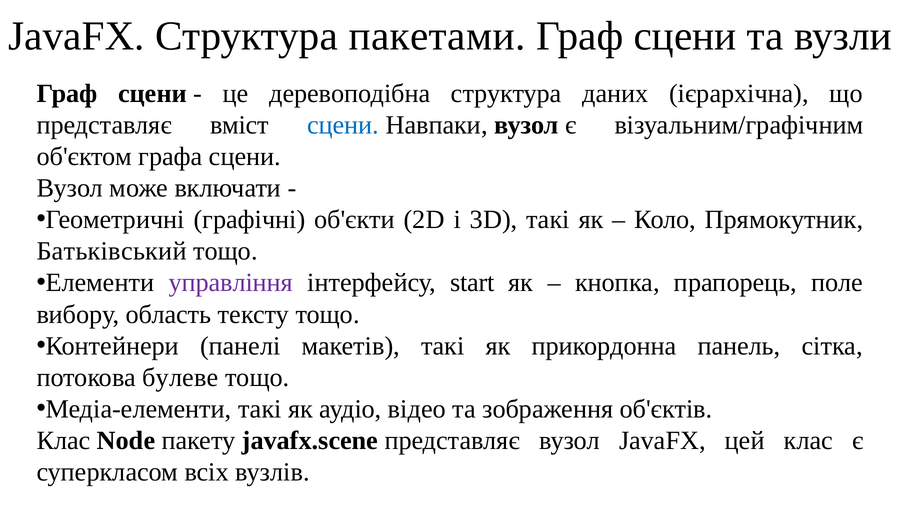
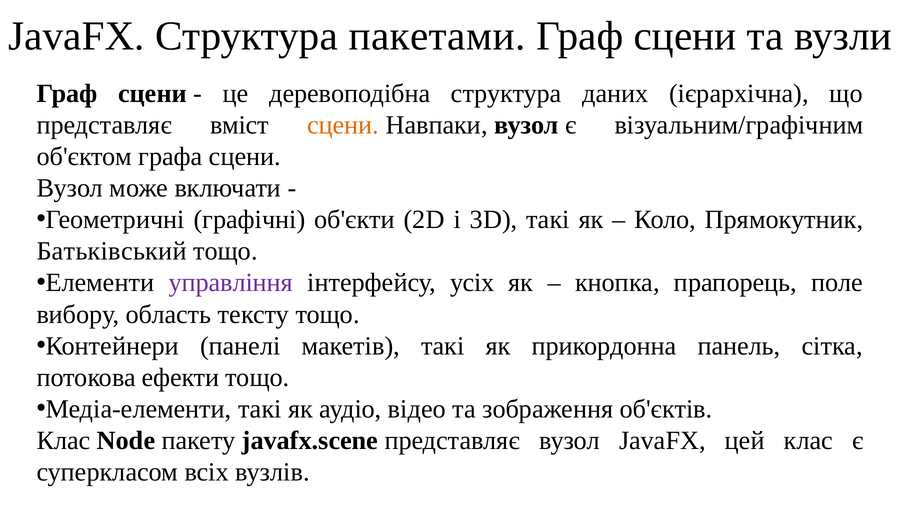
сцени colour: blue -> orange (343, 125)
start: start -> усіх (472, 283)
булеве: булеве -> ефекти (181, 377)
